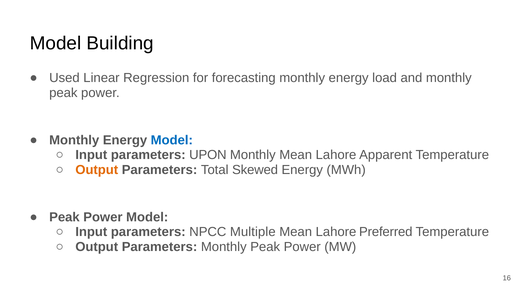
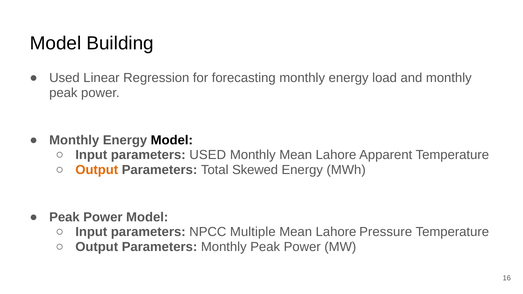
Model colour: blue -> black (172, 140)
parameters UPON: UPON -> USED (208, 155)
Preferred: Preferred -> Pressure (386, 232)
